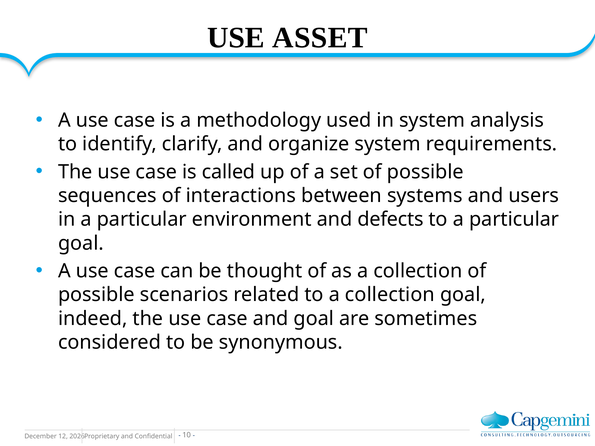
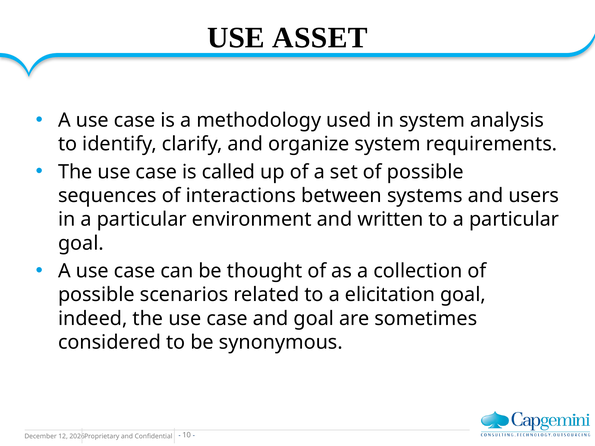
defects: defects -> written (391, 220)
to a collection: collection -> elicitation (390, 295)
